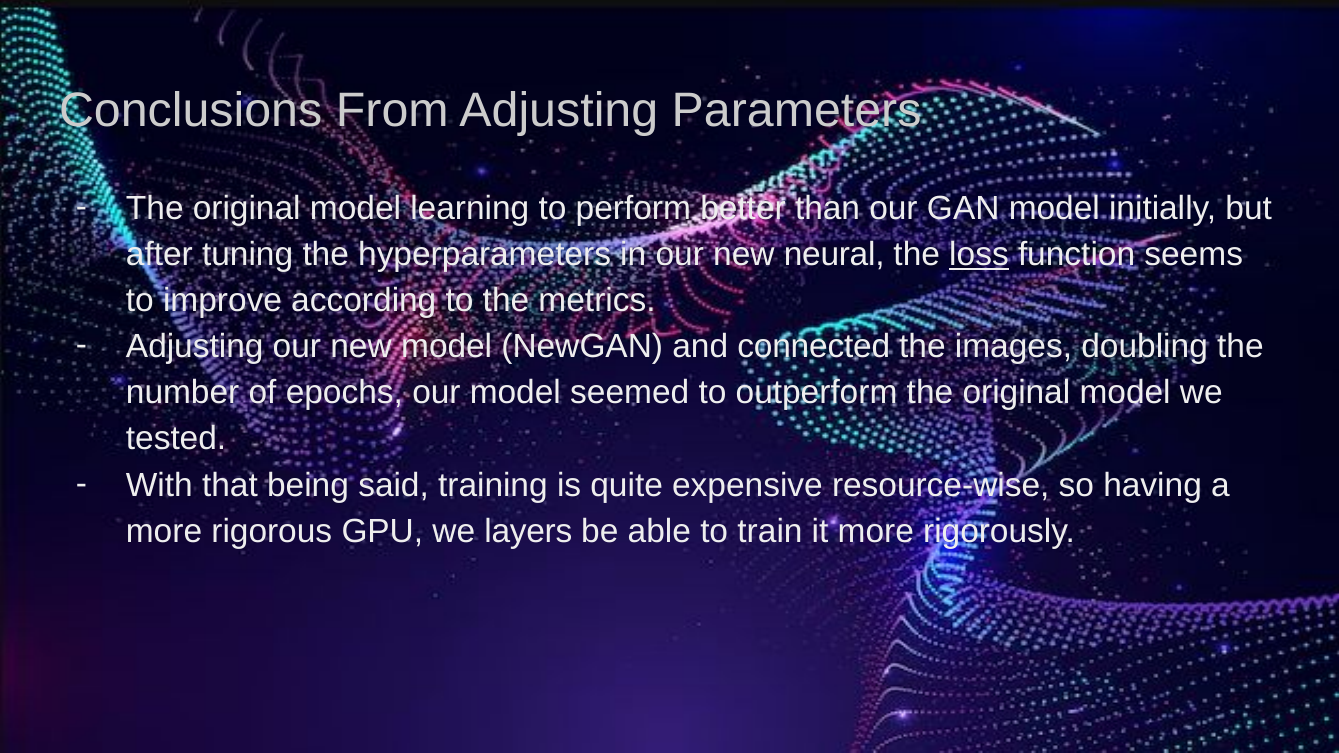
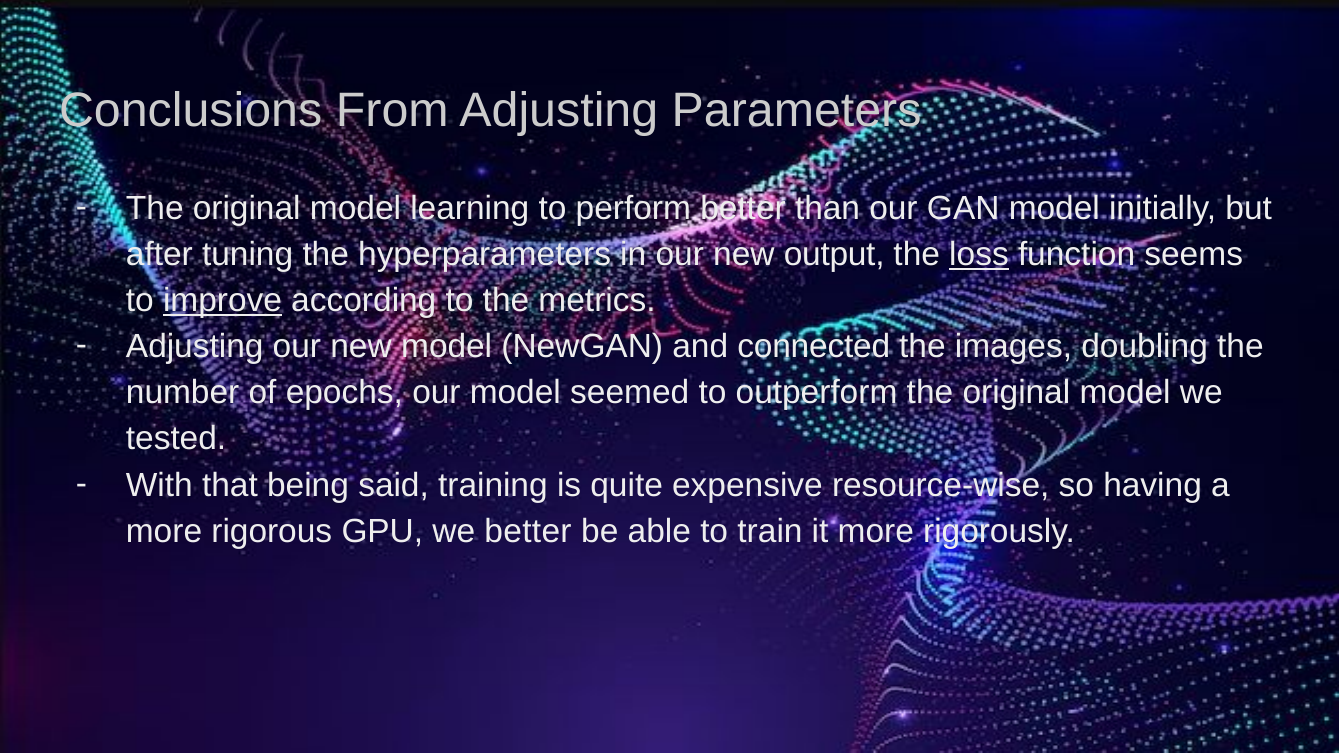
neural: neural -> output (834, 254)
improve underline: none -> present (223, 300)
we layers: layers -> better (528, 531)
